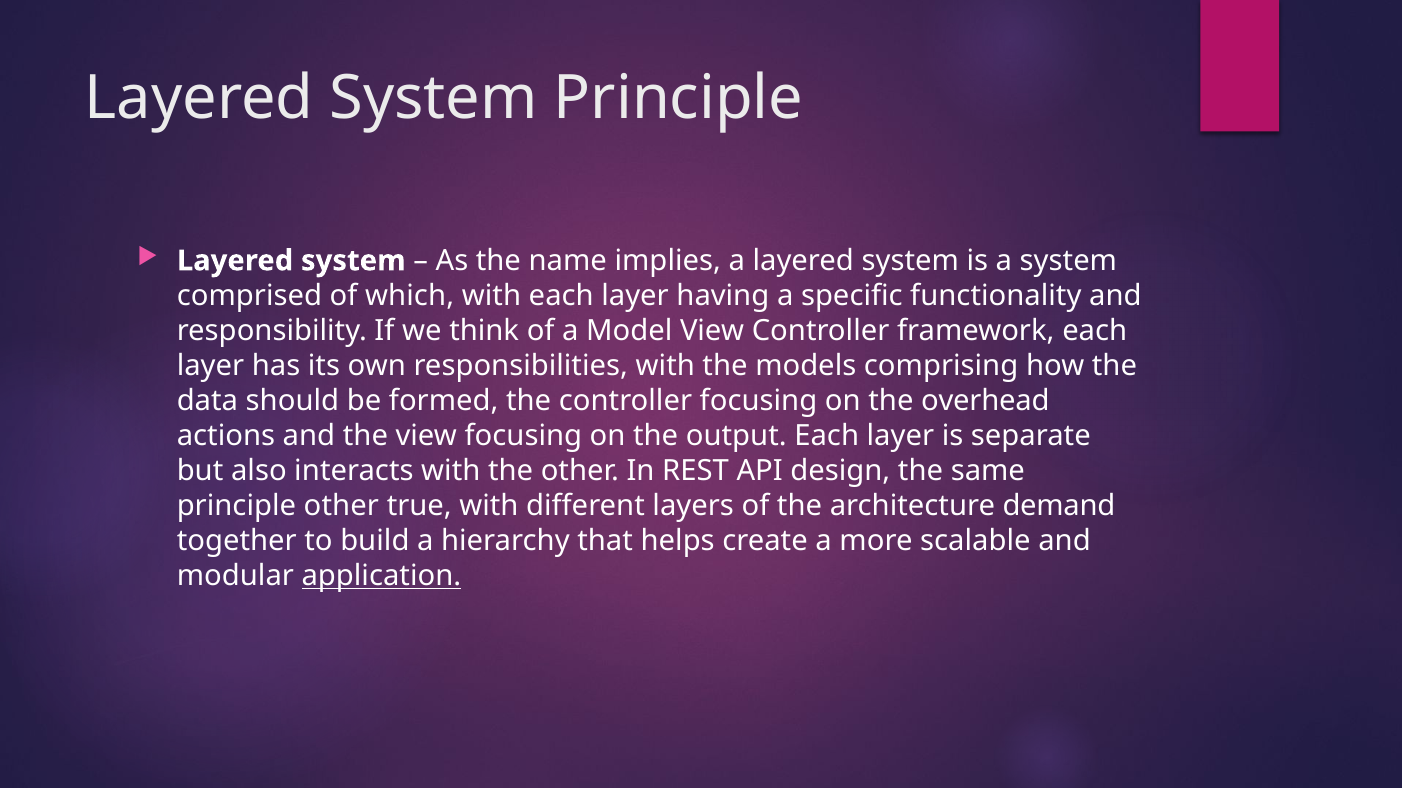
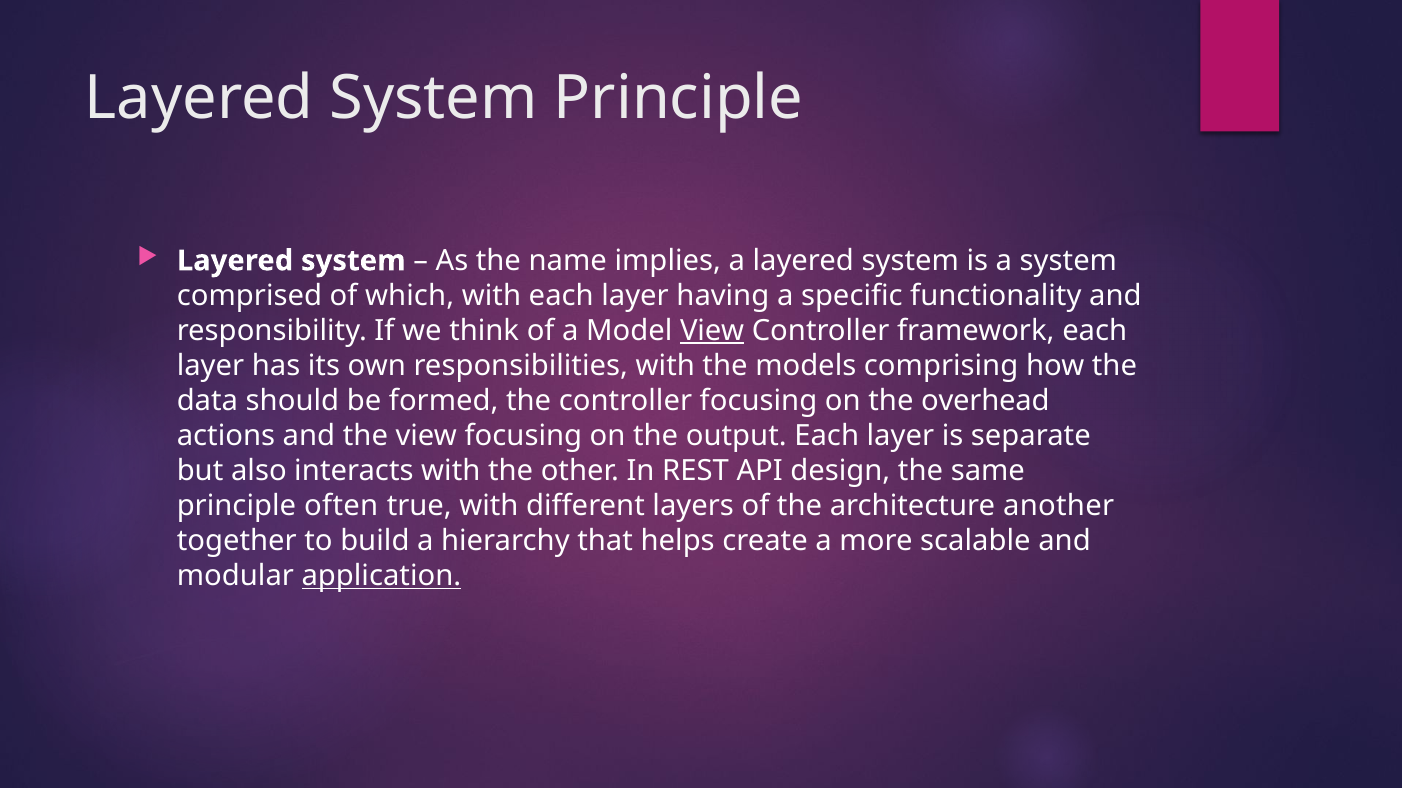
View underline: none -> present (712, 331)
principle other: other -> often (341, 506)
demand: demand -> another (1059, 506)
